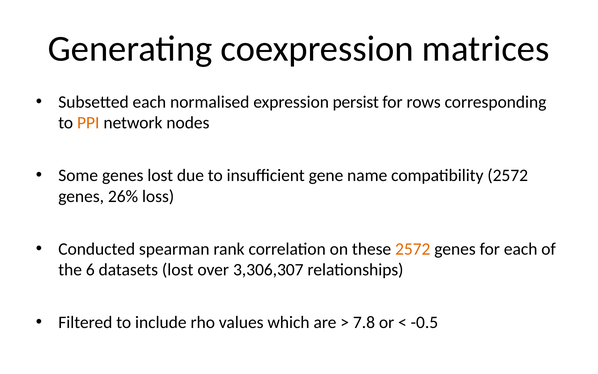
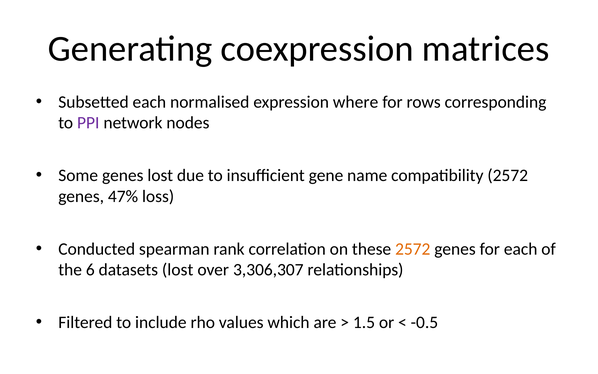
persist: persist -> where (356, 102)
PPI colour: orange -> purple (88, 123)
26%: 26% -> 47% (123, 196)
7.8: 7.8 -> 1.5 (364, 322)
